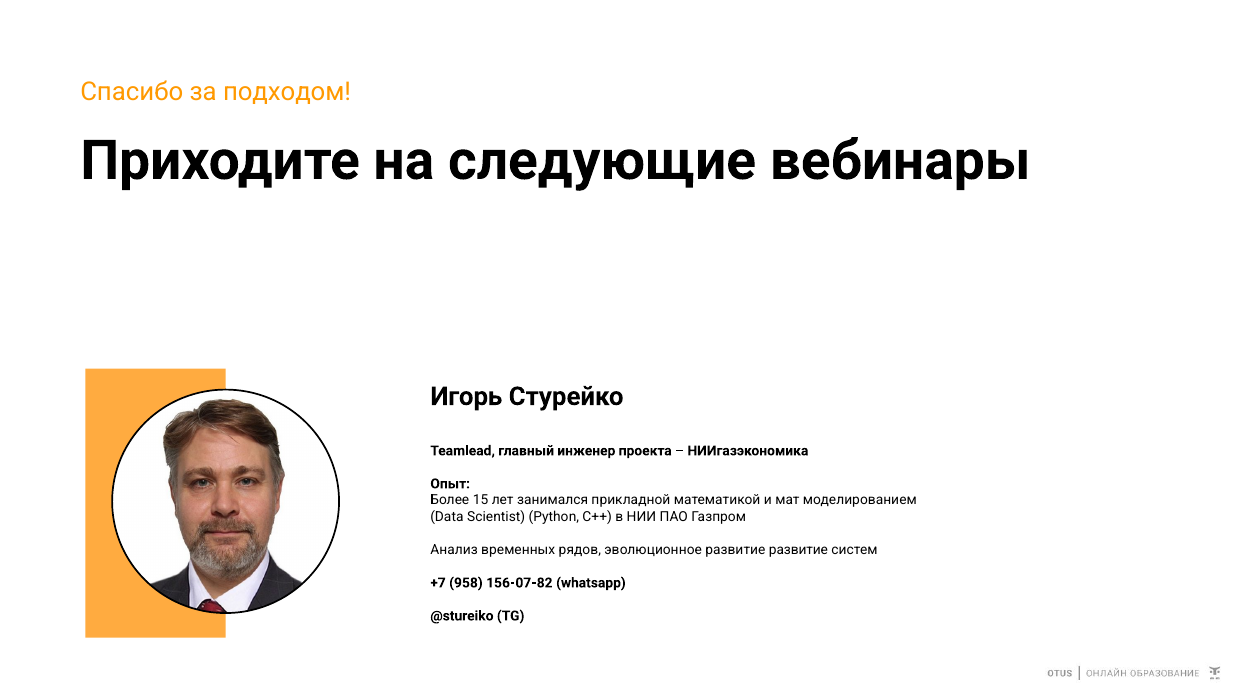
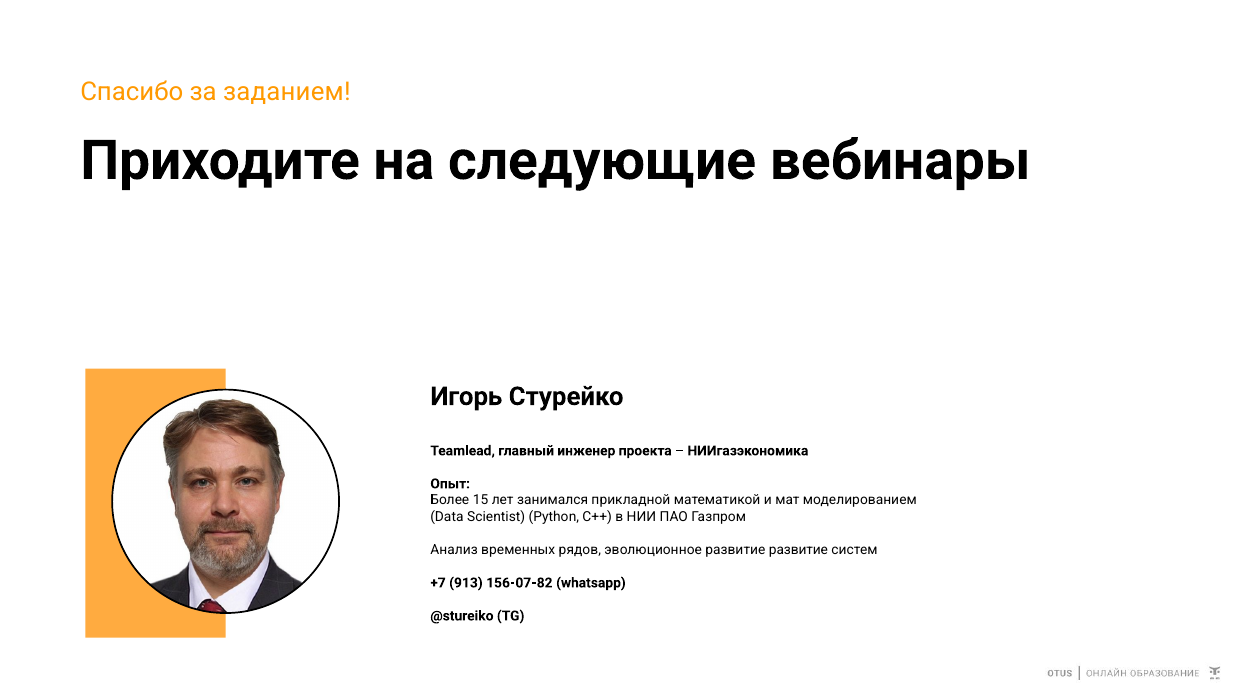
подходом: подходом -> заданием (287, 92)
958: 958 -> 913 (466, 582)
